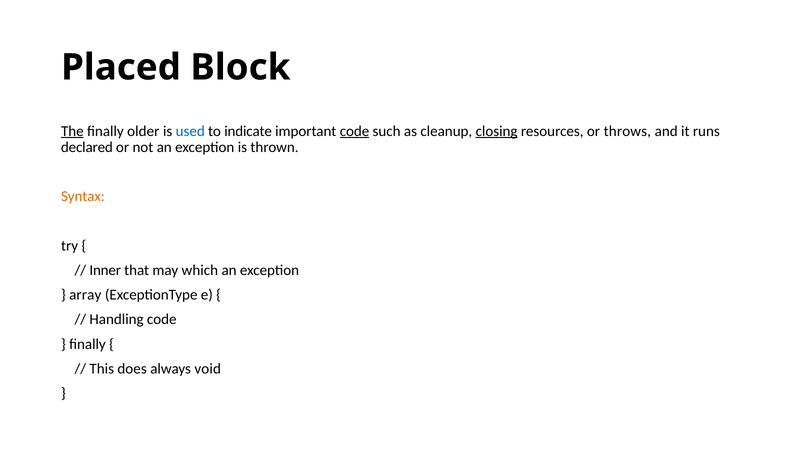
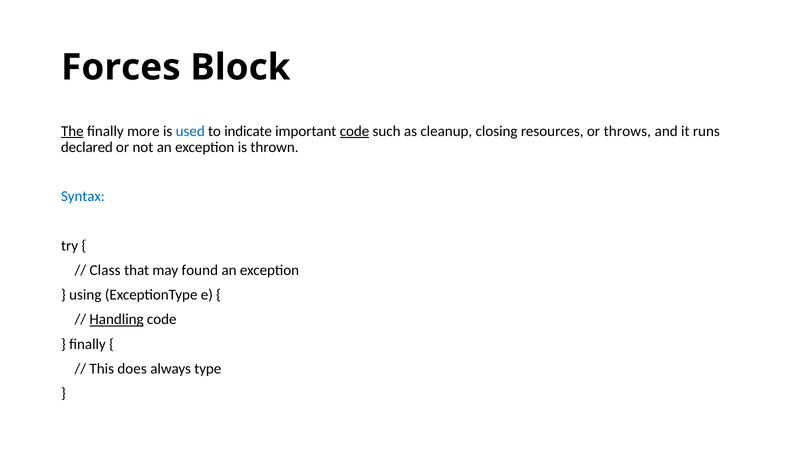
Placed: Placed -> Forces (121, 67)
older: older -> more (143, 131)
closing underline: present -> none (497, 131)
Syntax colour: orange -> blue (83, 196)
Inner: Inner -> Class (105, 270)
which: which -> found (200, 270)
array: array -> using (85, 295)
Handling underline: none -> present (117, 319)
void: void -> type (208, 368)
